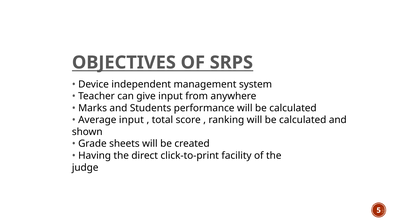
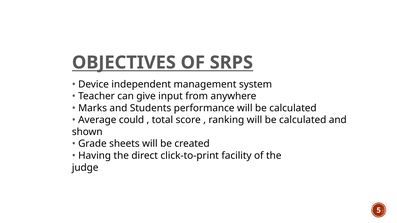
Average input: input -> could (131, 120)
